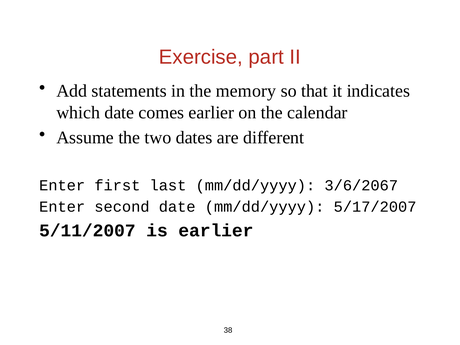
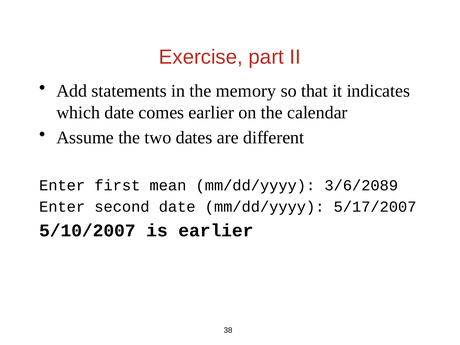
last: last -> mean (168, 185)
3/6/2067: 3/6/2067 -> 3/6/2089 (361, 185)
5/11/2007: 5/11/2007 -> 5/10/2007 (87, 231)
